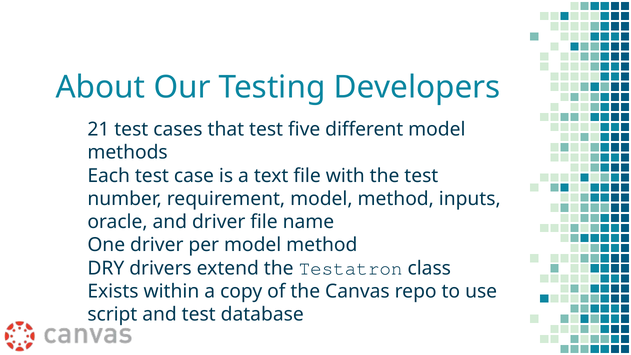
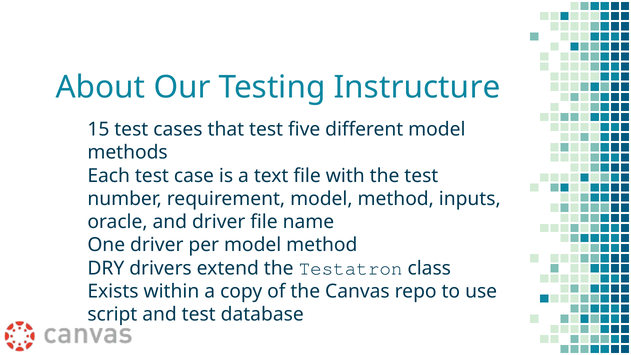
Developers: Developers -> Instructure (417, 87)
21: 21 -> 15 (98, 129)
